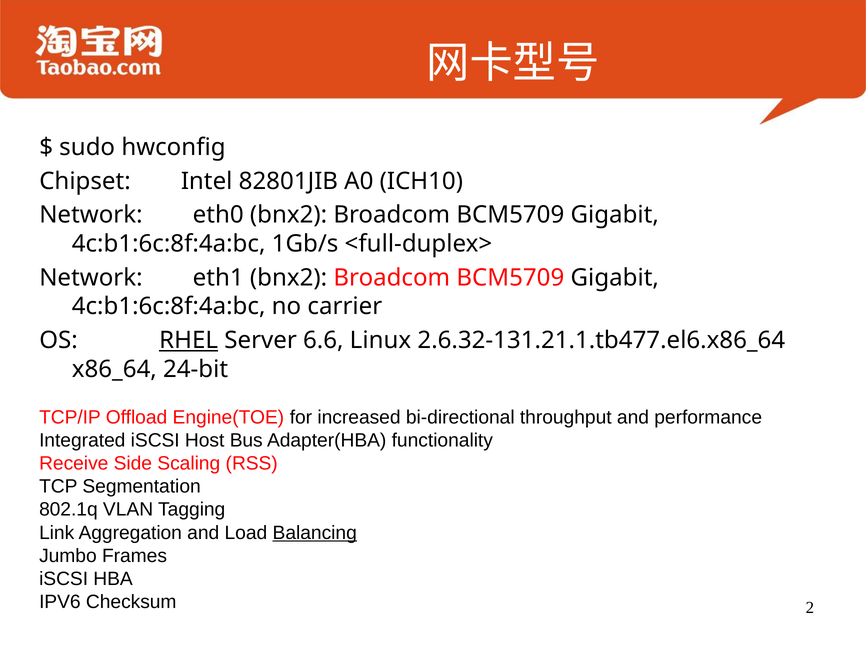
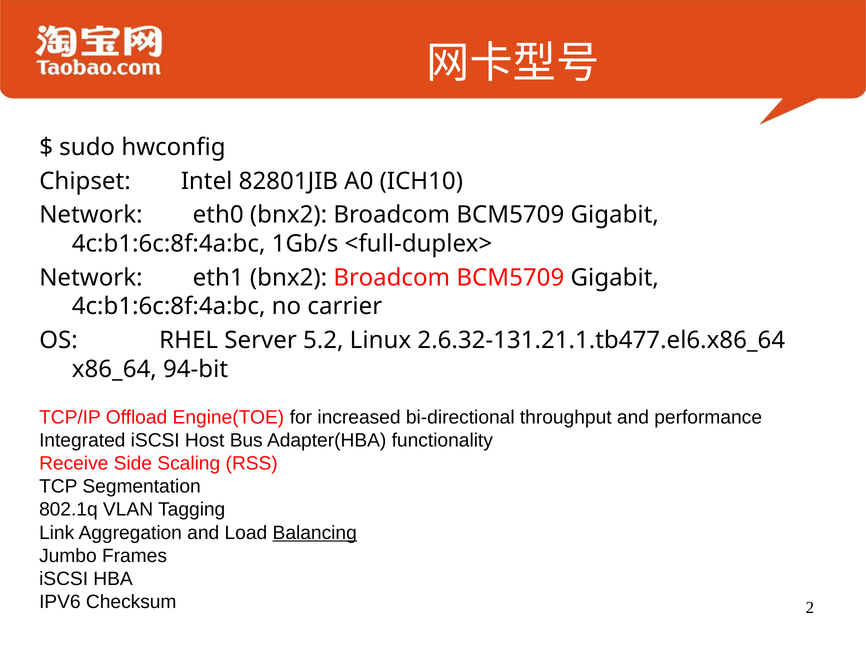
RHEL underline: present -> none (189, 340)
6.6: 6.6 -> 5.2 (323, 340)
24-bit: 24-bit -> 94-bit (196, 369)
